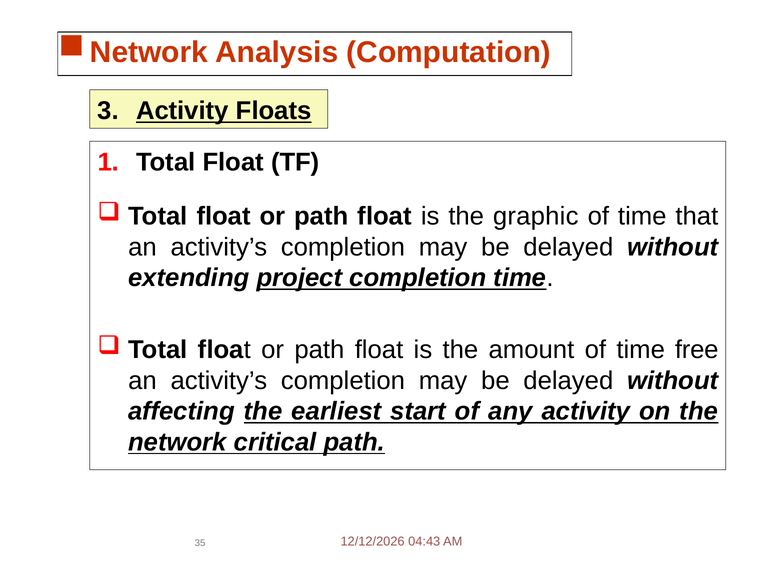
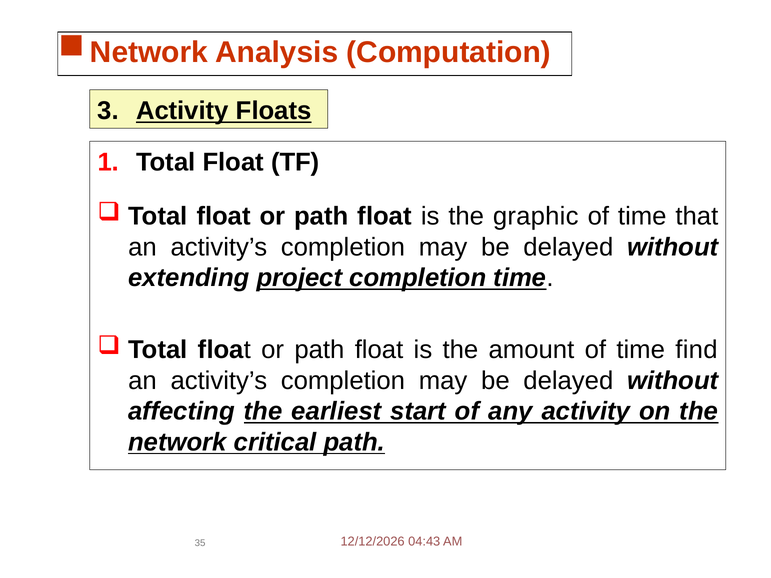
free: free -> find (696, 350)
